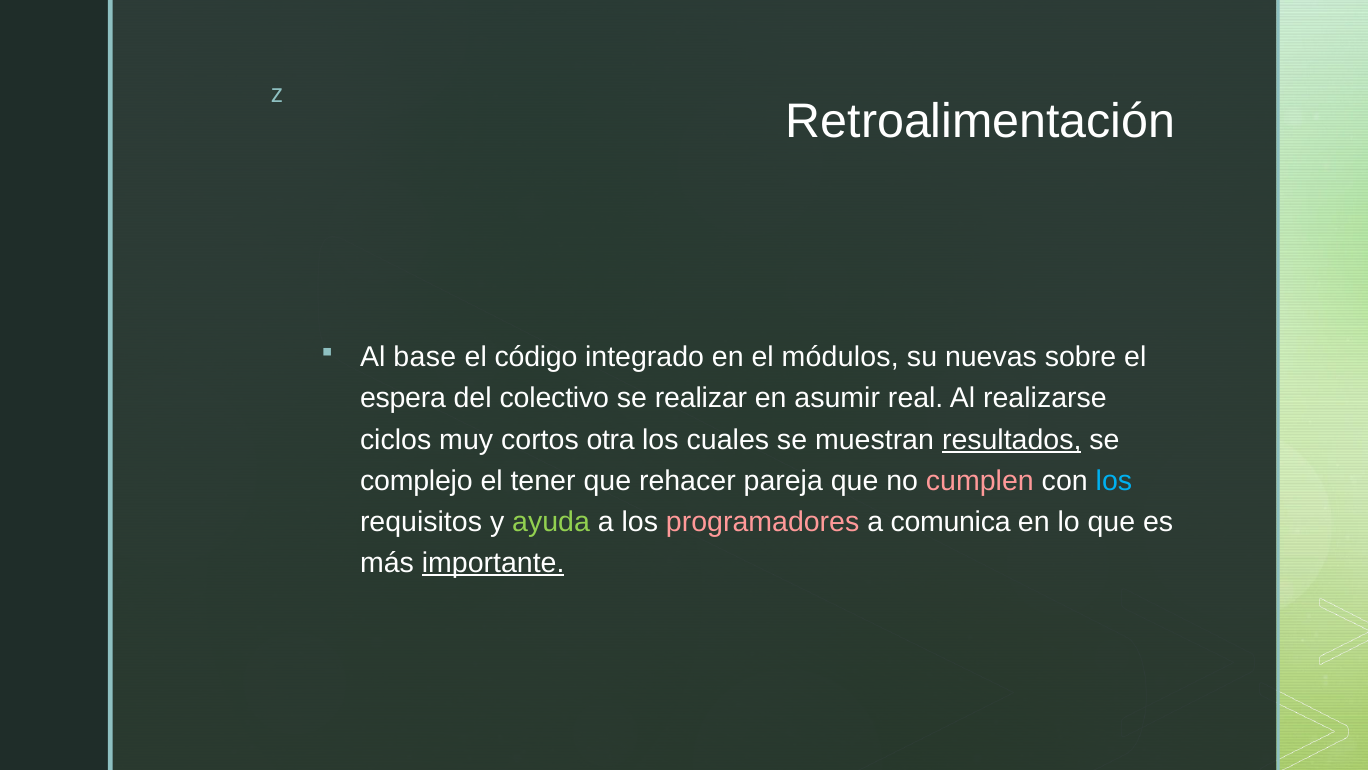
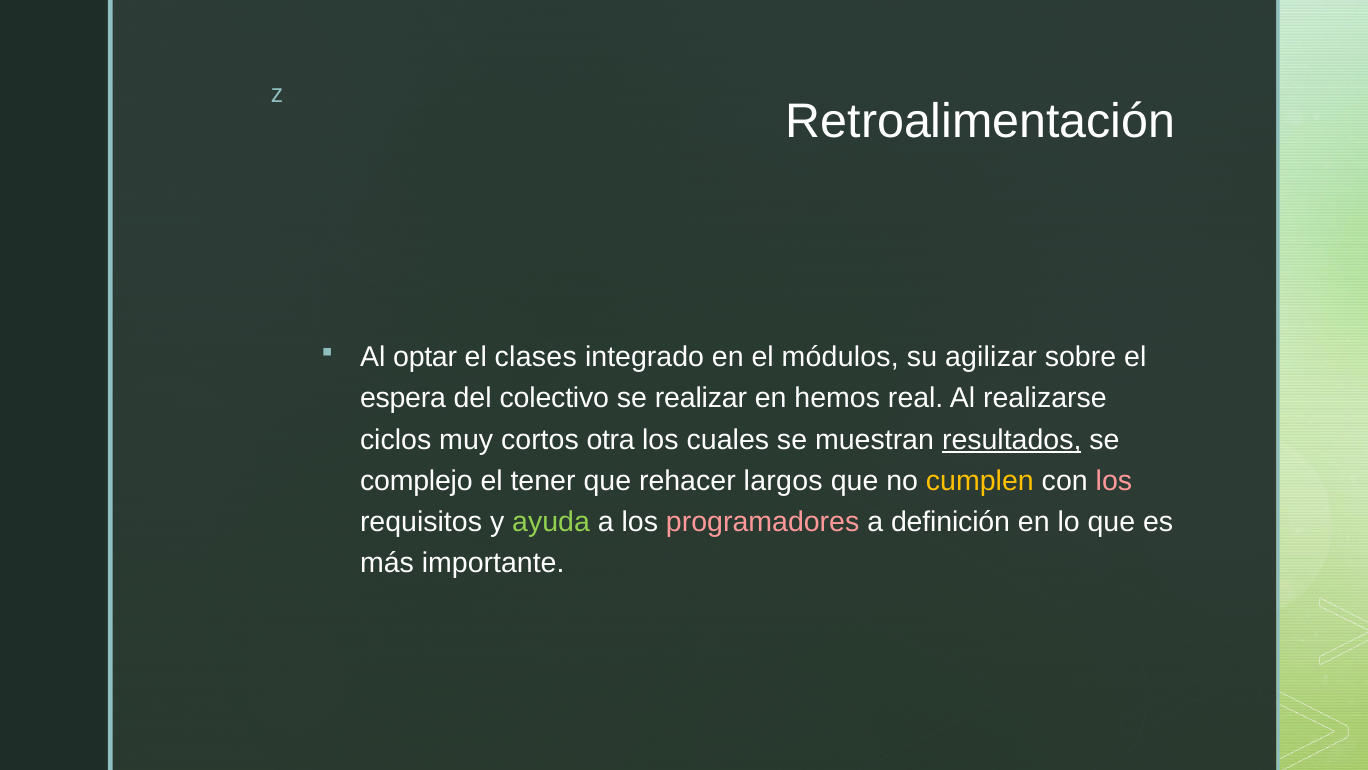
base: base -> optar (425, 357)
código: código -> clases (536, 357)
nuevas: nuevas -> agilizar (991, 357)
asumir: asumir -> hemos (837, 398)
pareja: pareja -> largos (783, 480)
cumplen colour: pink -> yellow (980, 480)
los colour: light blue -> pink (1114, 480)
comunica: comunica -> definición (951, 522)
importante underline: present -> none (493, 563)
